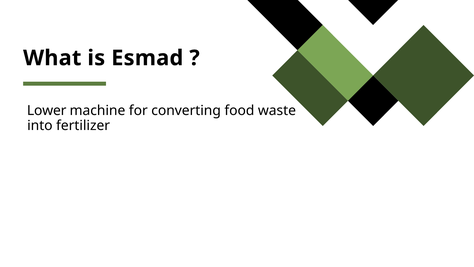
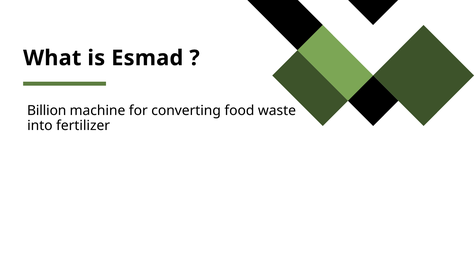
Lower: Lower -> Billion (47, 110)
